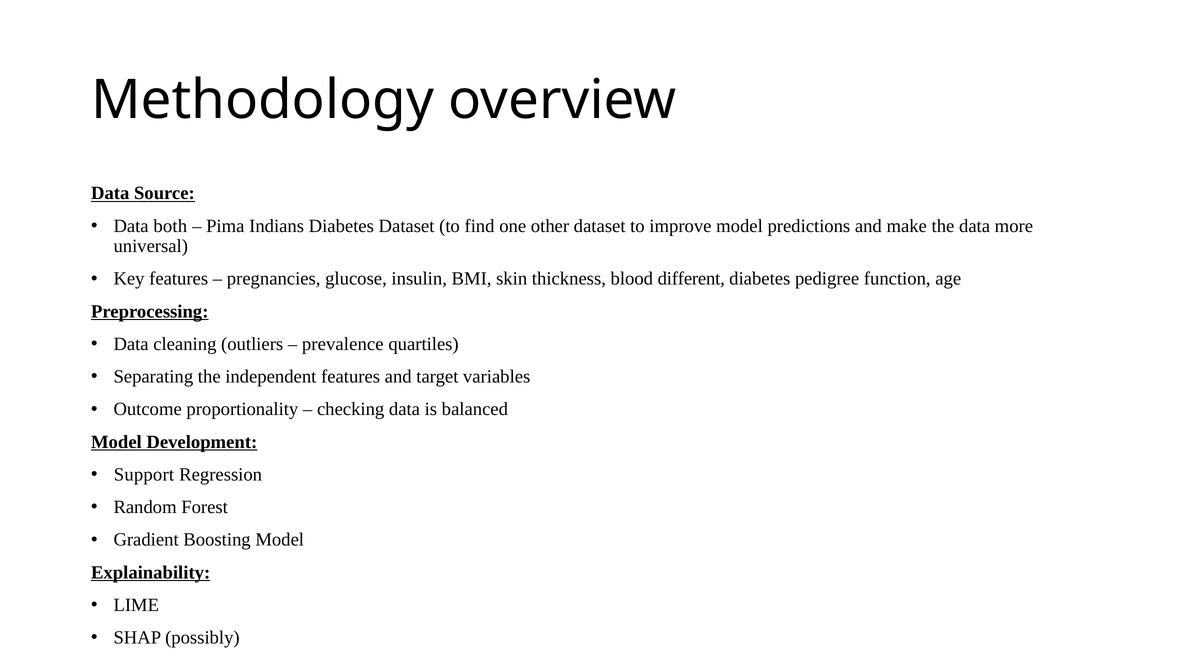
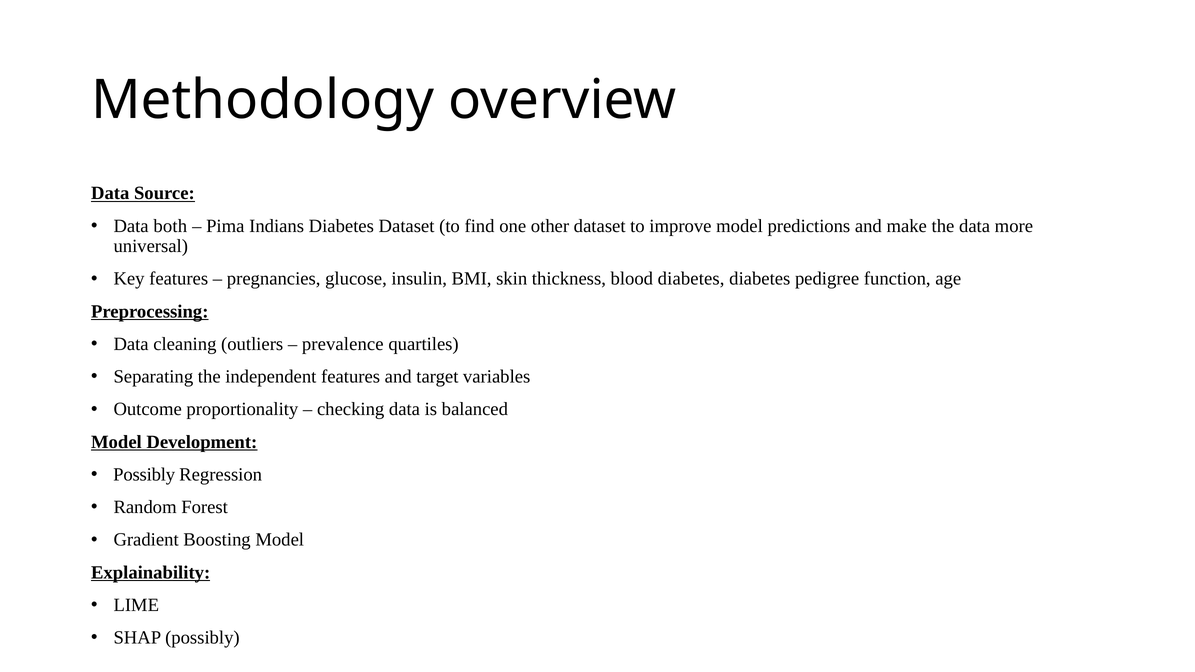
blood different: different -> diabetes (691, 279)
Support: Support -> Possibly (144, 475)
